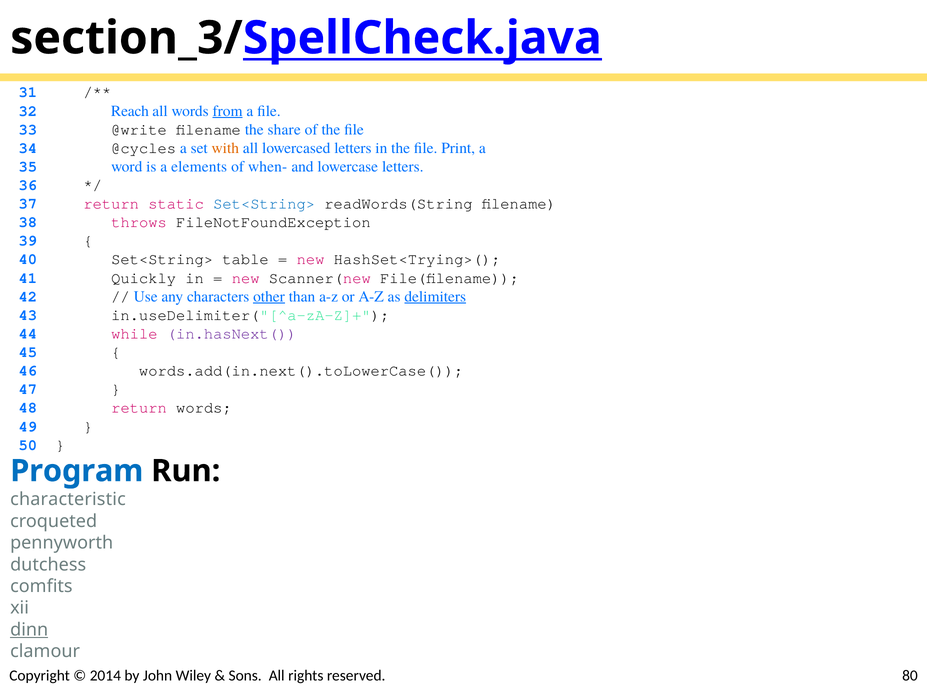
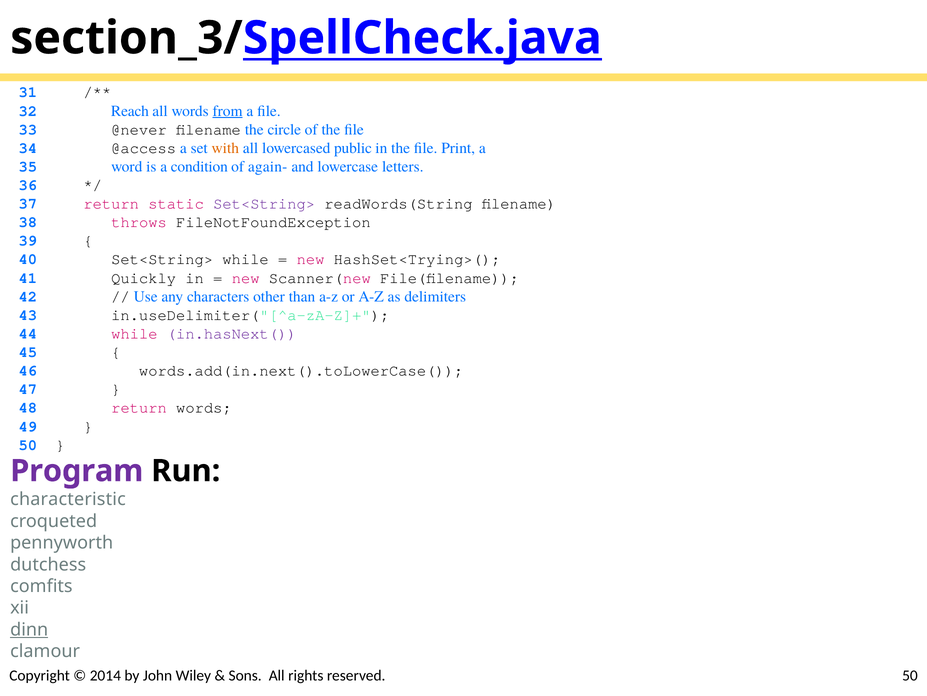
@write: @write -> @never (139, 129)
share: share -> circle (284, 129)
@cycles: @cycles -> @access (144, 148)
lowercased letters: letters -> public (353, 148)
elements: elements -> condition (199, 166)
when-: when- -> again- (268, 166)
Set<String> colour: blue -> purple (264, 203)
Set<String> table: table -> while (246, 259)
other underline: present -> none (269, 296)
delimiters underline: present -> none (435, 296)
Program colour: blue -> purple (77, 470)
80: 80 -> 50 (910, 675)
